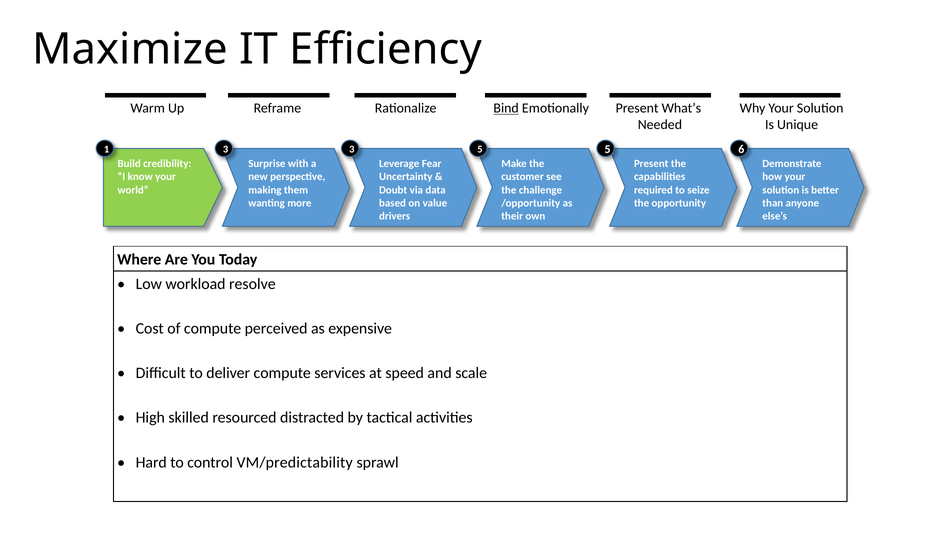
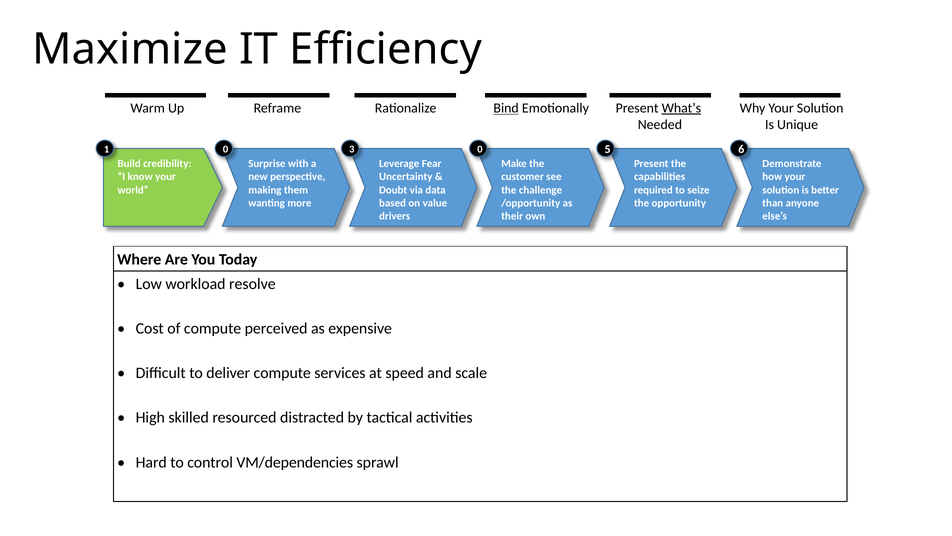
What’s underline: none -> present (681, 108)
1 3: 3 -> 0 (226, 149)
3 5: 5 -> 0 (480, 149)
VM/predictability: VM/predictability -> VM/dependencies (295, 462)
